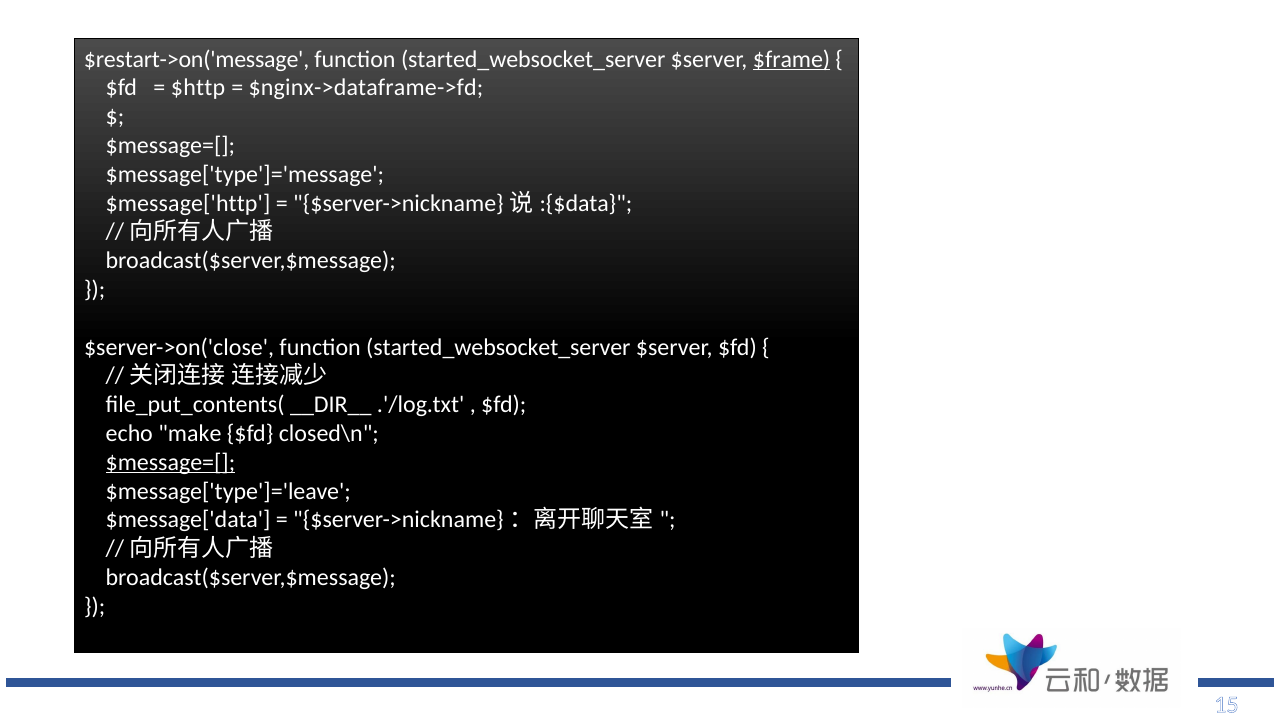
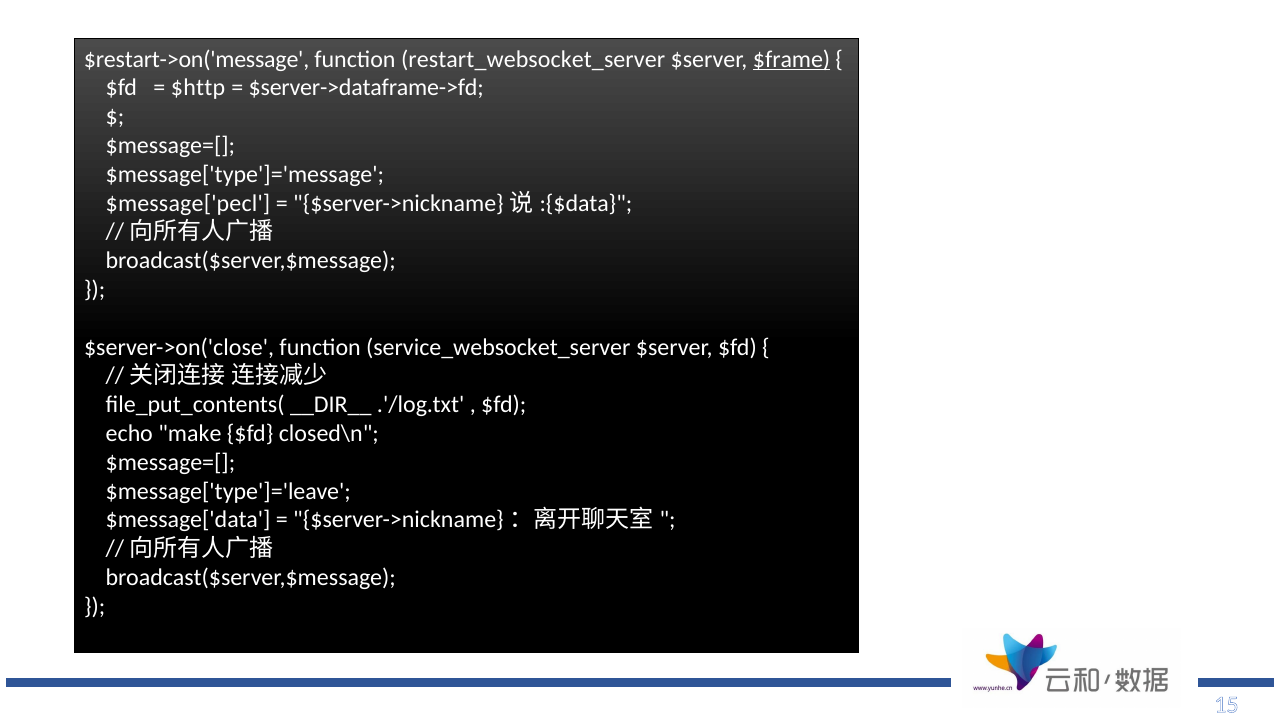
started_websocket_server: started_websocket_server -> restart_websocket_server (533, 59)
$nginx->dataframe->fd: $nginx->dataframe->fd -> $server->dataframe->fd (366, 88)
$message['http: $message['http -> $message['pecl (188, 203)
$server->on('close function started_websocket_server: started_websocket_server -> service_websocket_server (498, 347)
$message=[ underline: present -> none (170, 462)
